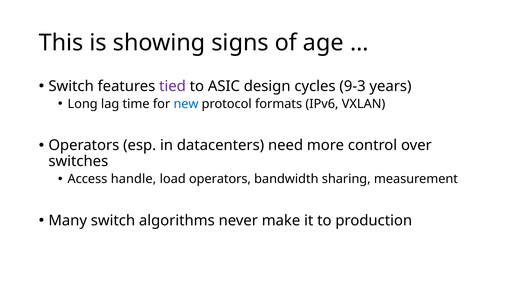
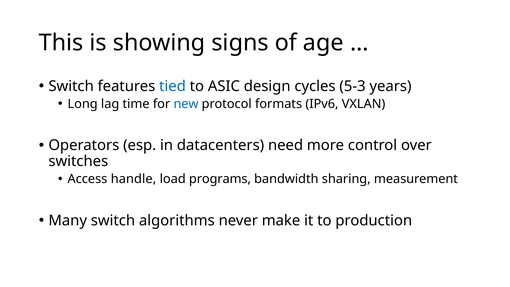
tied colour: purple -> blue (172, 86)
9-3: 9-3 -> 5-3 (353, 86)
load operators: operators -> programs (220, 179)
